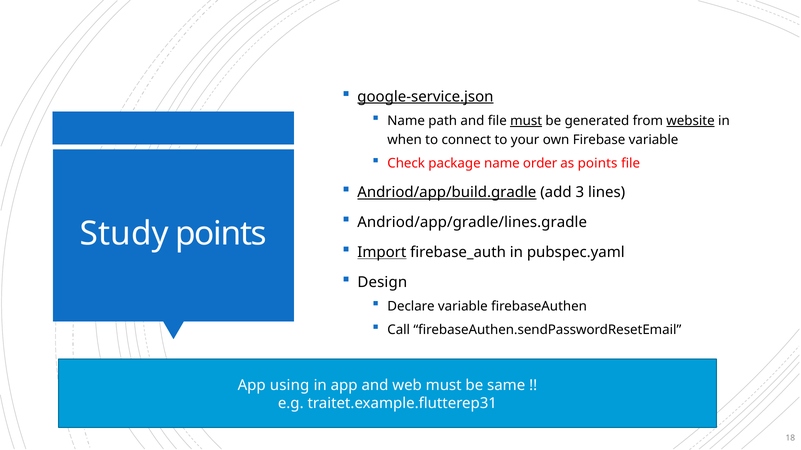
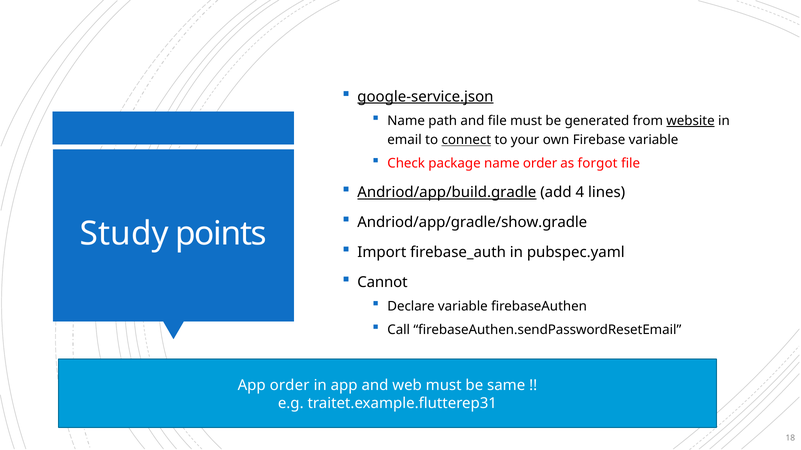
must underline: present -> none (526, 121)
when: when -> email (405, 140)
connect underline: none -> present (466, 140)
as points: points -> forgot (598, 164)
3: 3 -> 4 (580, 193)
Andriod/app/gradle/lines.gradle: Andriod/app/gradle/lines.gradle -> Andriod/app/gradle/show.gradle (472, 223)
Import underline: present -> none (382, 253)
Design: Design -> Cannot (382, 283)
App using: using -> order (290, 386)
